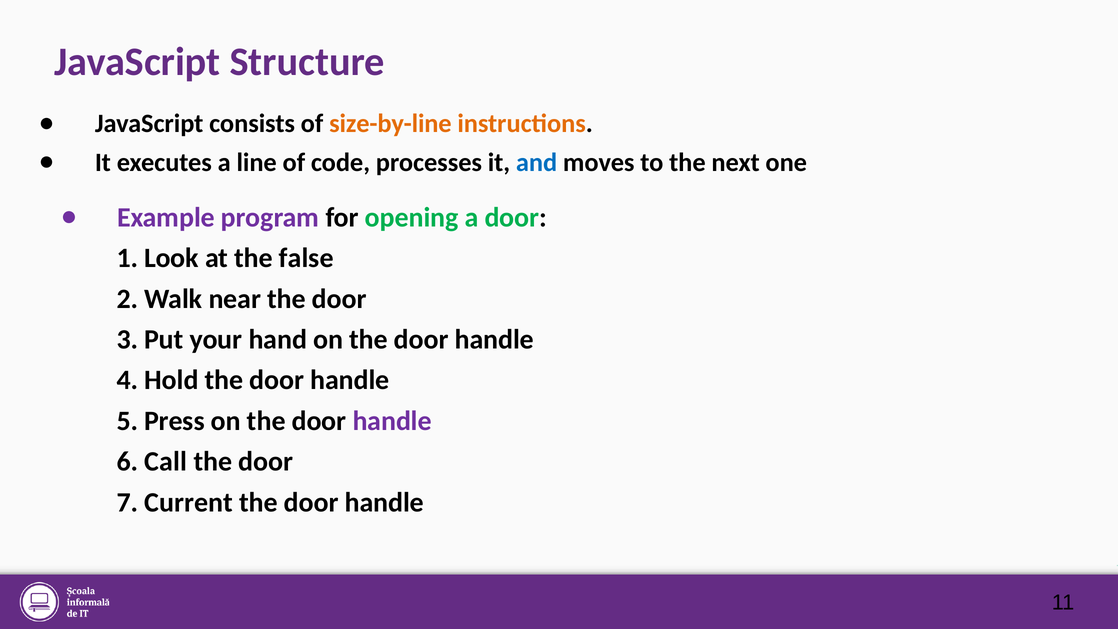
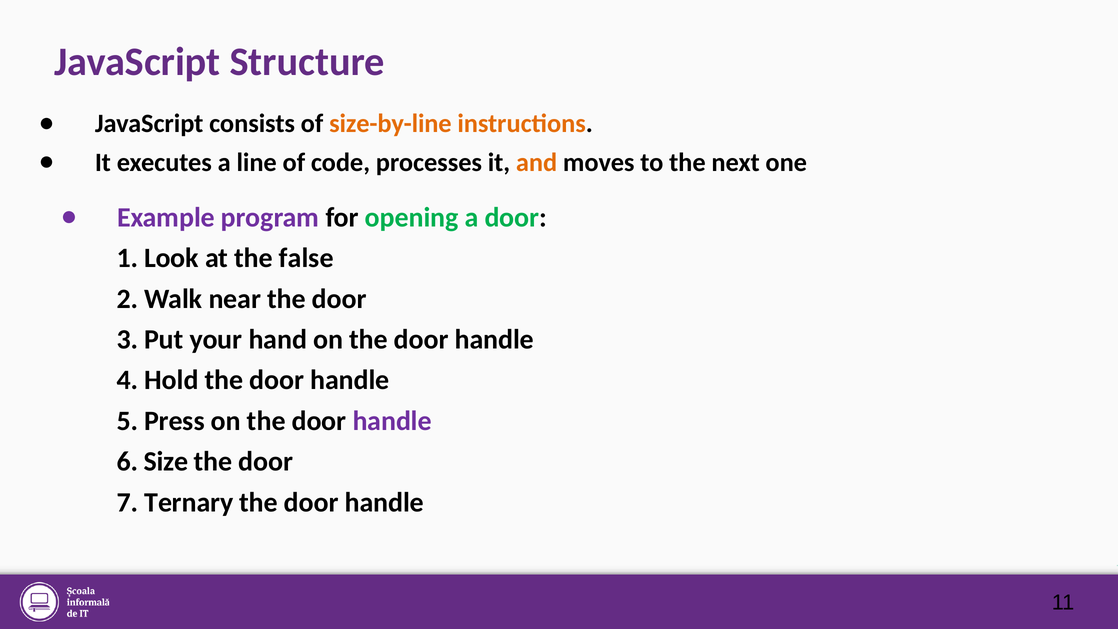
and colour: blue -> orange (537, 163)
Call: Call -> Size (166, 462)
Current: Current -> Ternary (189, 502)
